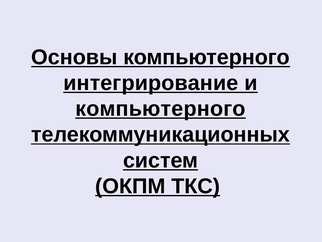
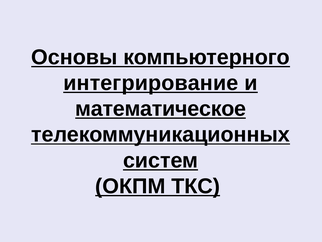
компьютерного: компьютерного -> математическое (161, 109)
